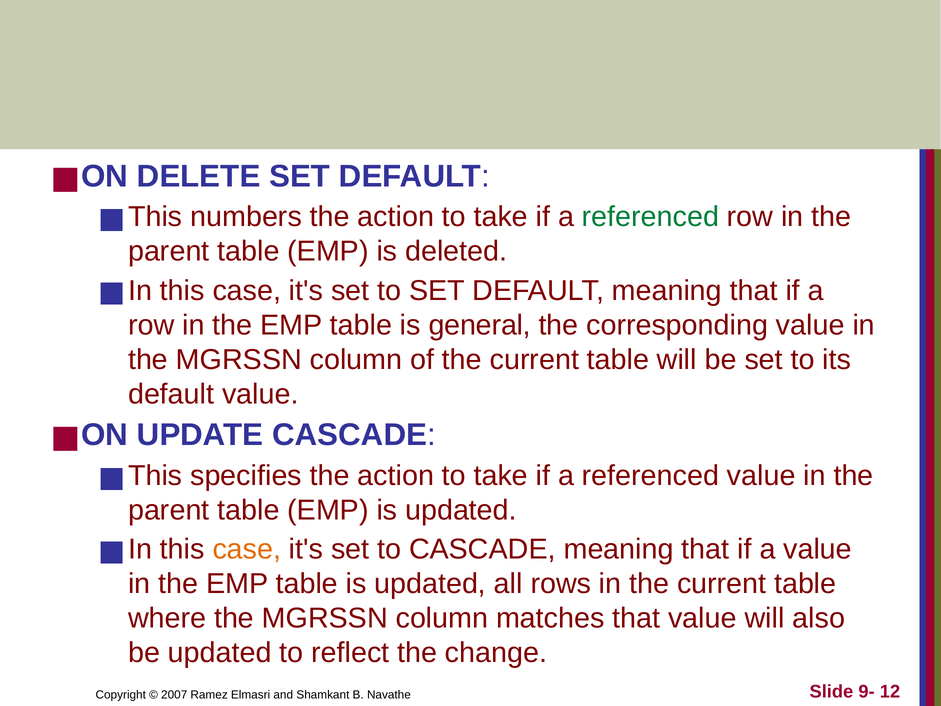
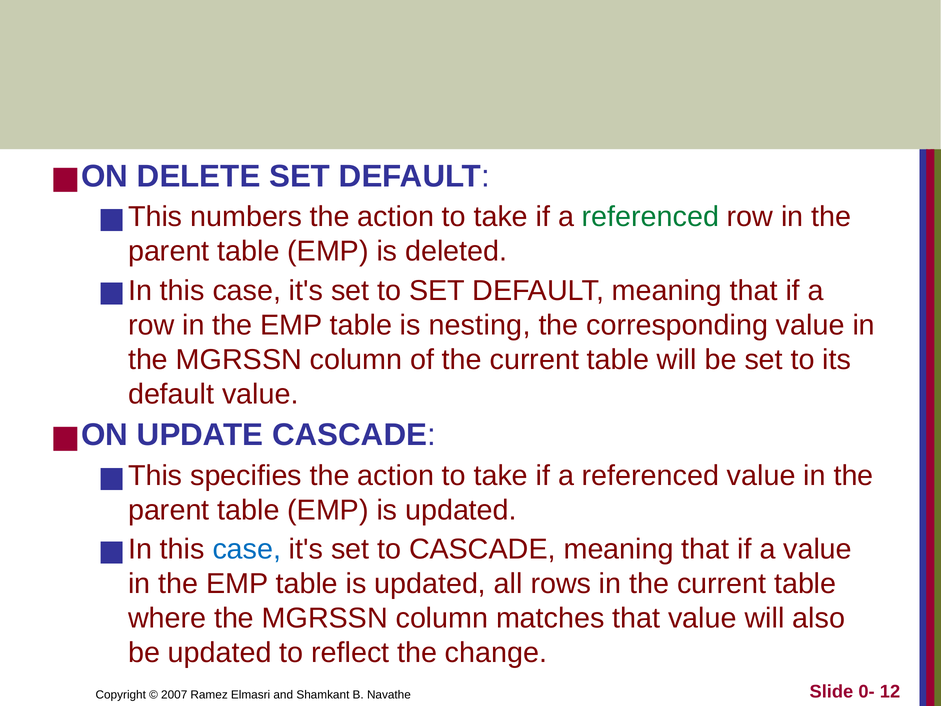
general: general -> nesting (480, 325)
case colour: orange -> blue (247, 549)
9-: 9- -> 0- (867, 691)
